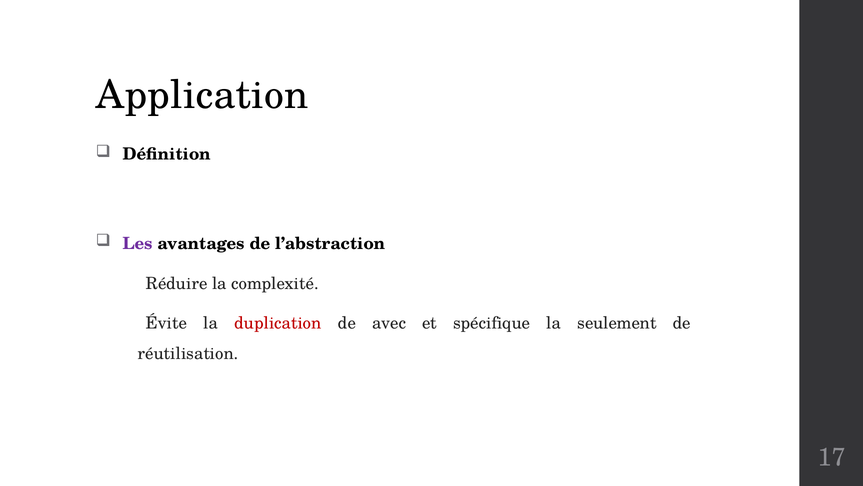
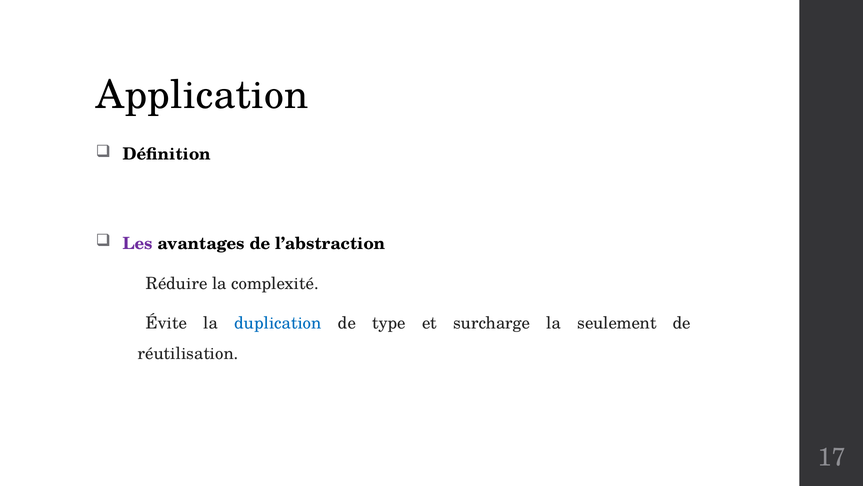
duplication colour: red -> blue (278, 323)
avec: avec -> type (389, 323)
spécifique: spécifique -> surcharge (492, 323)
